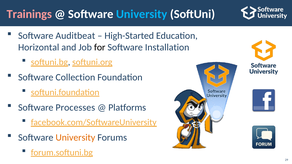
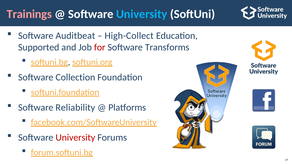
High-Started: High-Started -> High-Collect (129, 36)
Horizontal: Horizontal -> Supported (39, 47)
for colour: black -> red (100, 47)
Installation: Installation -> Transforms (167, 47)
Processes: Processes -> Reliability (75, 108)
University colour: orange -> red (75, 138)
